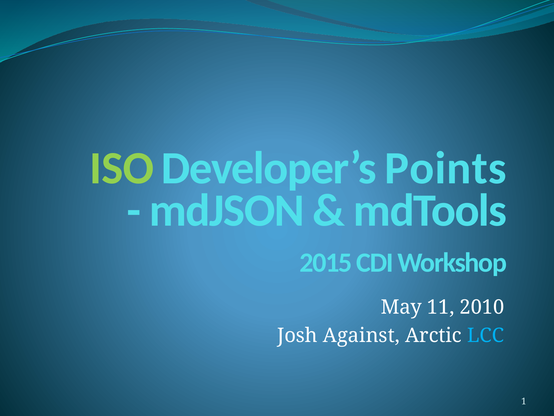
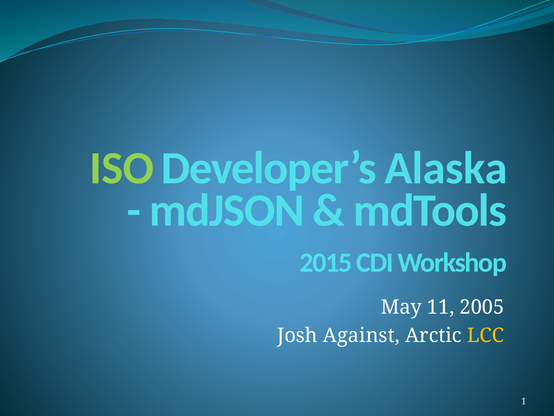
Points: Points -> Alaska (446, 168)
2010: 2010 -> 2005 (482, 307)
LCC colour: light blue -> yellow (486, 335)
